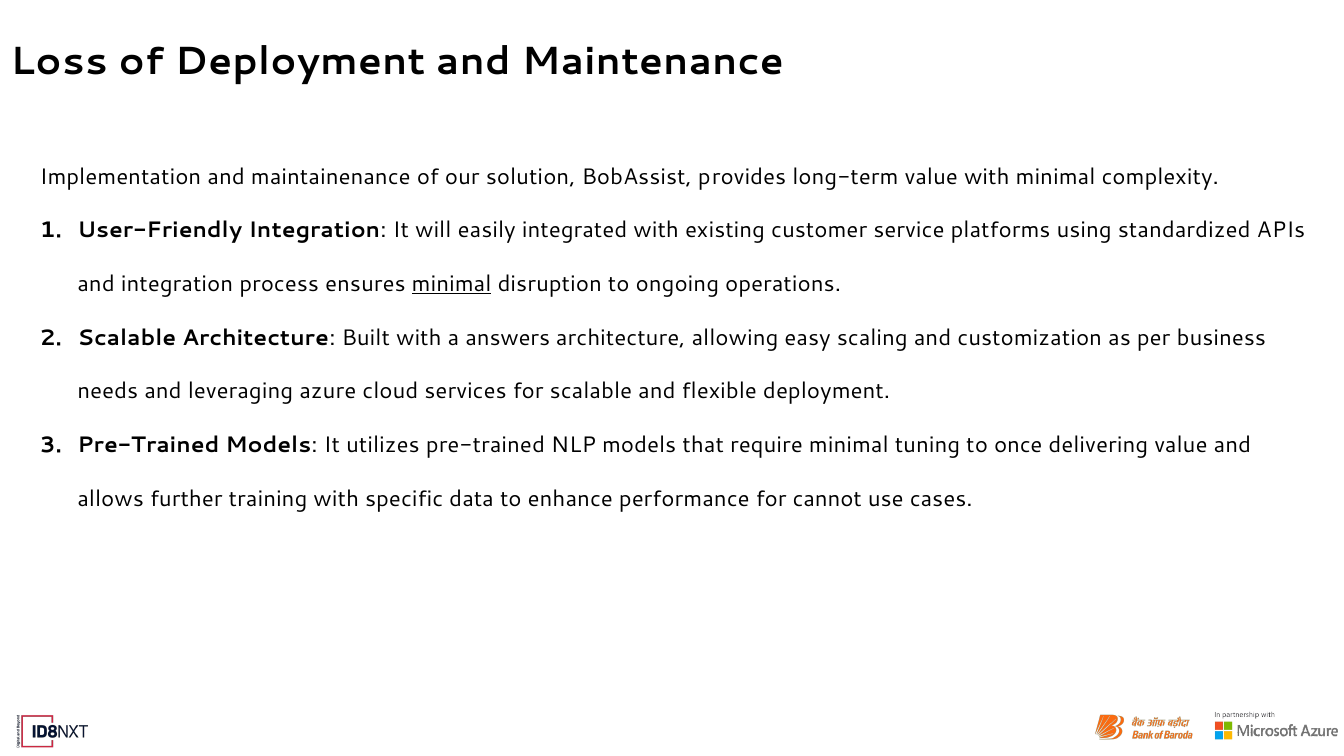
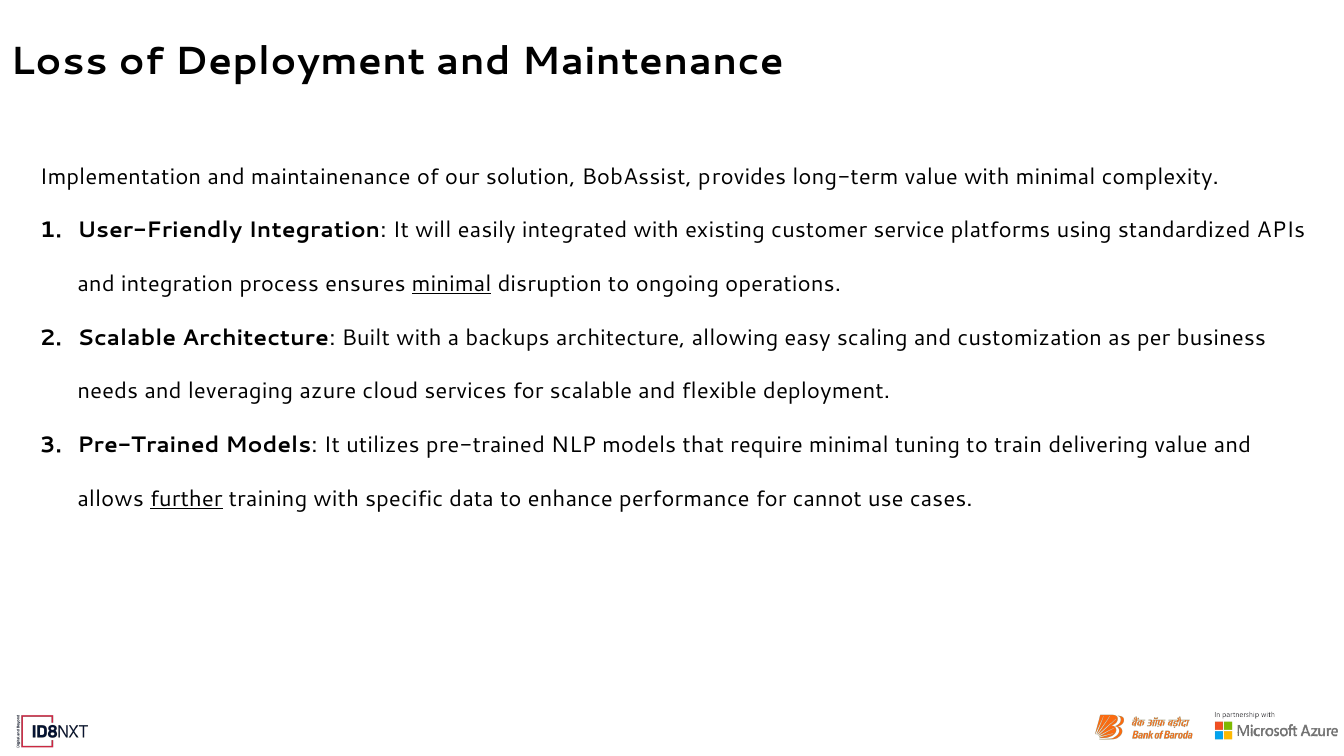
answers: answers -> backups (508, 338)
once: once -> train (1018, 445)
further underline: none -> present (186, 499)
